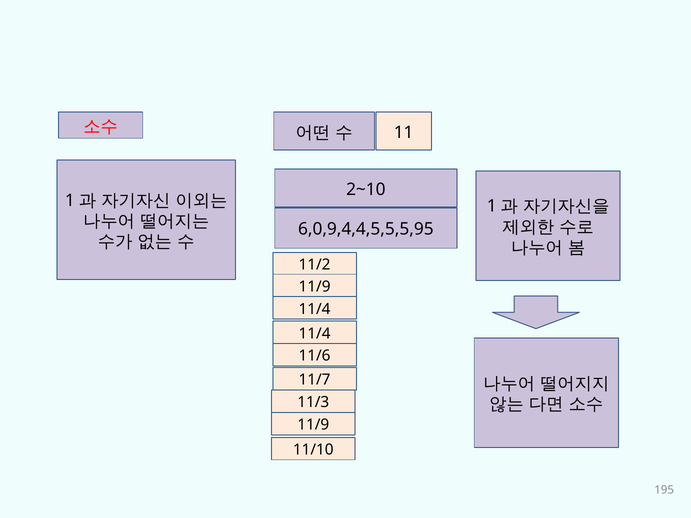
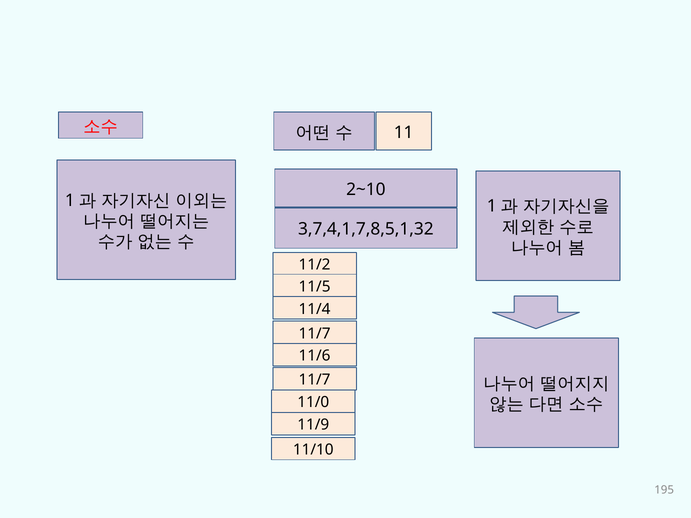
6,0,9,4,4,5,5,5,95: 6,0,9,4,4,5,5,5,95 -> 3,7,4,1,7,8,5,1,32 (366, 229)
11/9: 11/9 -> 11/5 (315, 287)
11/4: 11/4 -> 11/7 (315, 334)
11/3: 11/3 -> 11/0 (313, 403)
